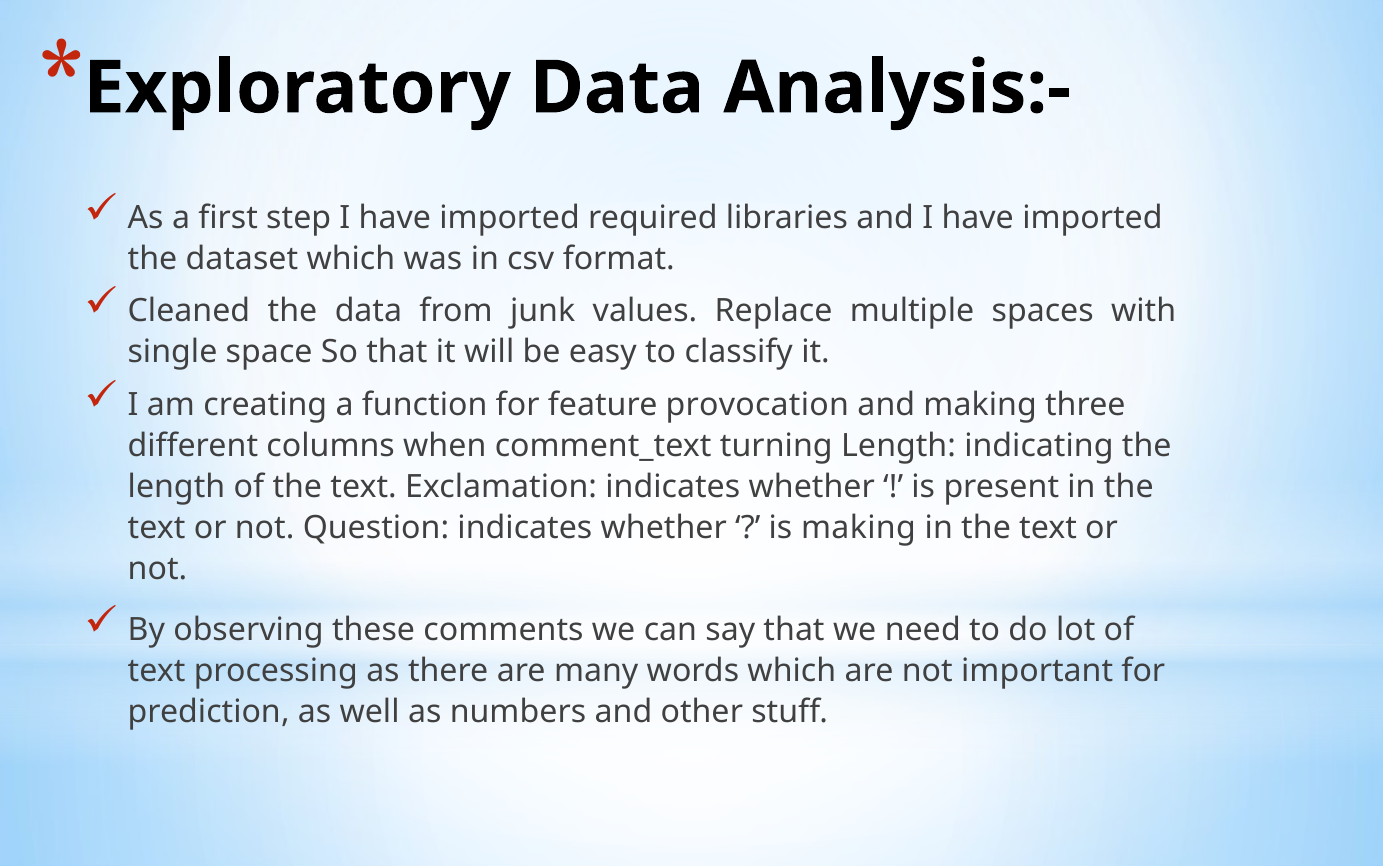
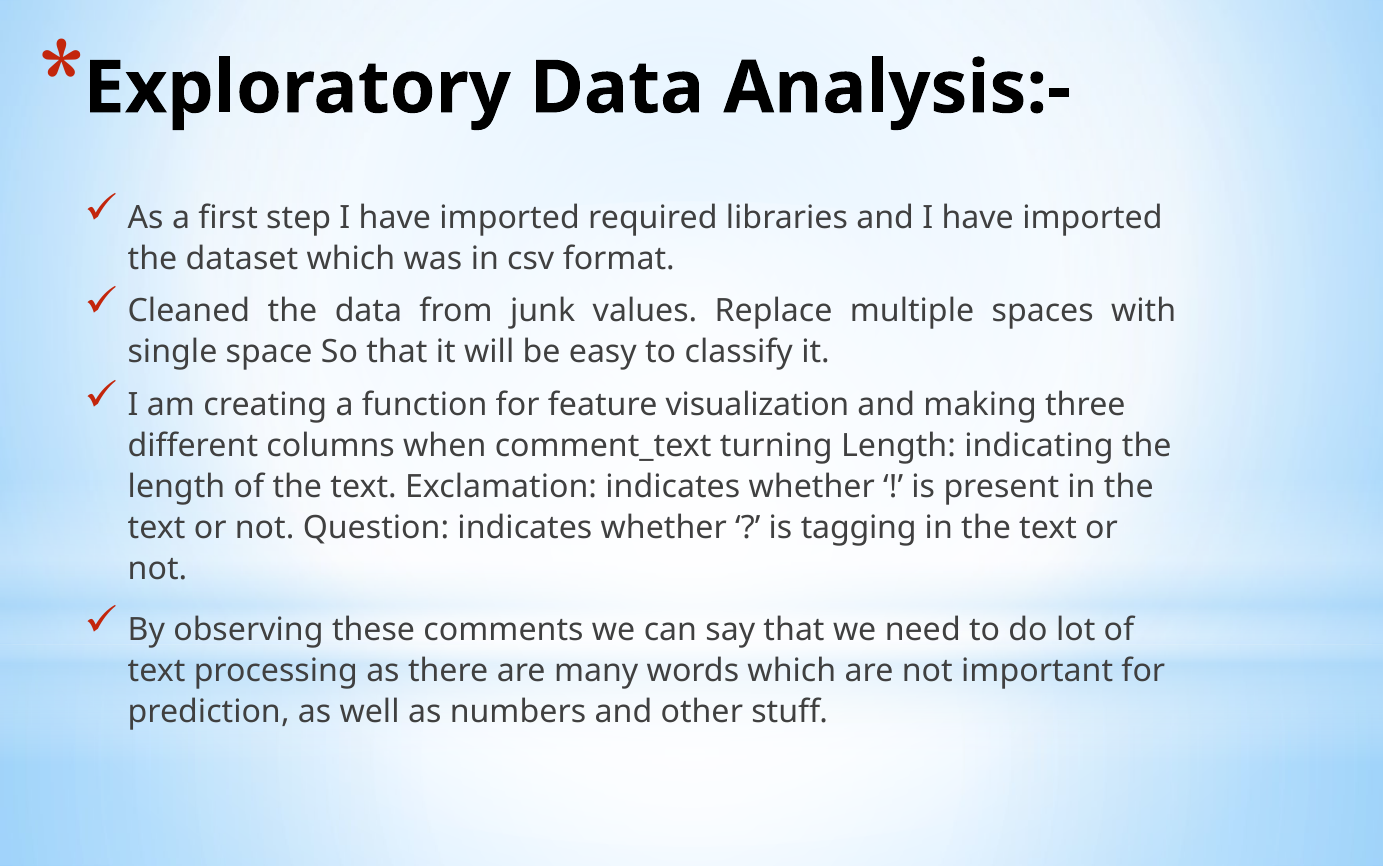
provocation: provocation -> visualization (758, 405)
is making: making -> tagging (859, 529)
